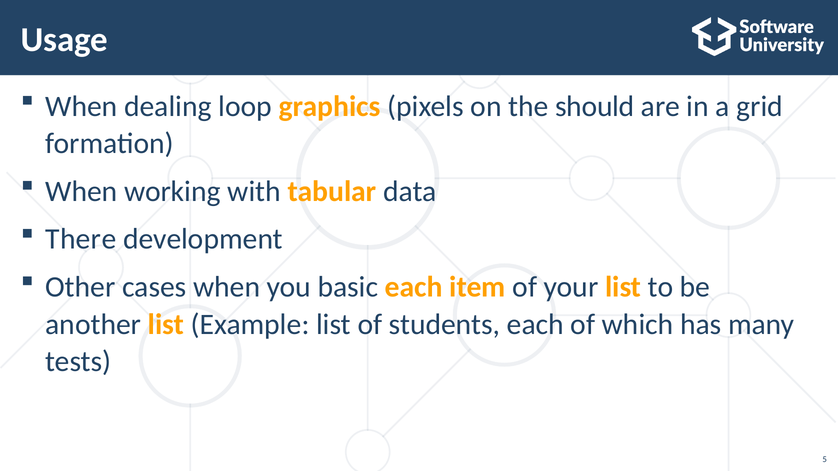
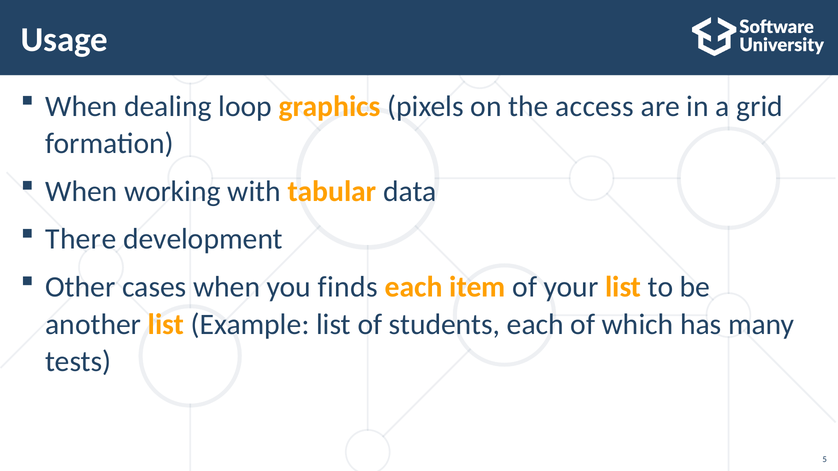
should: should -> access (595, 106)
basic: basic -> finds (348, 287)
